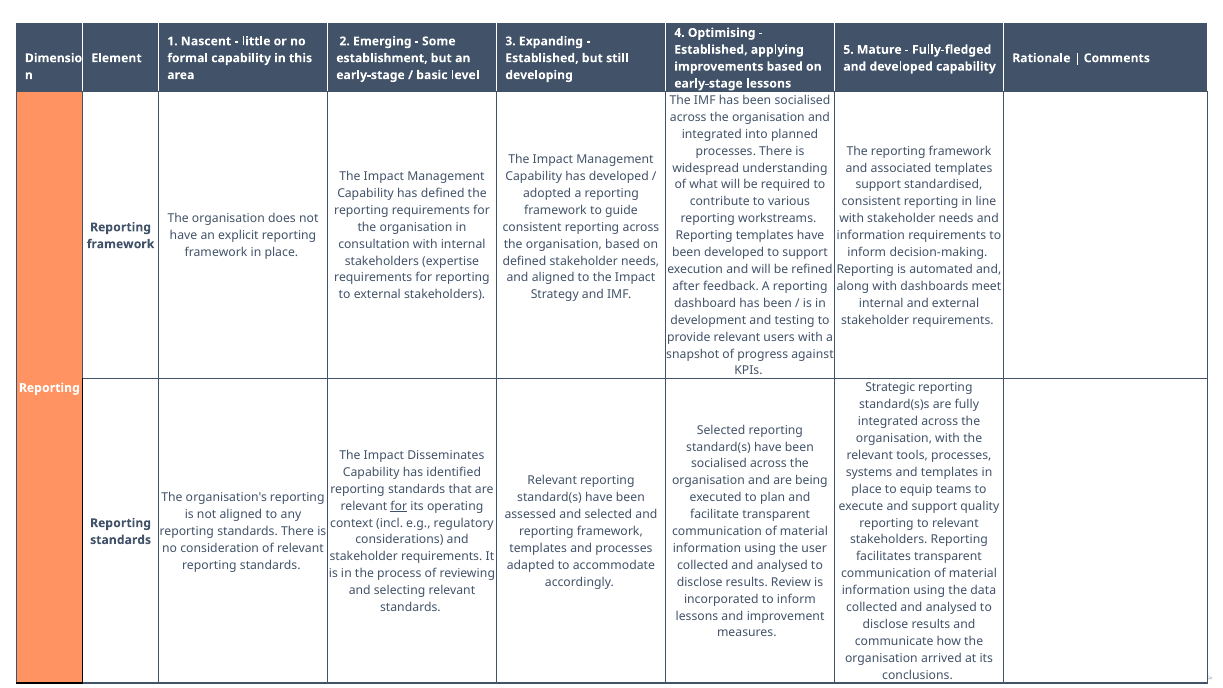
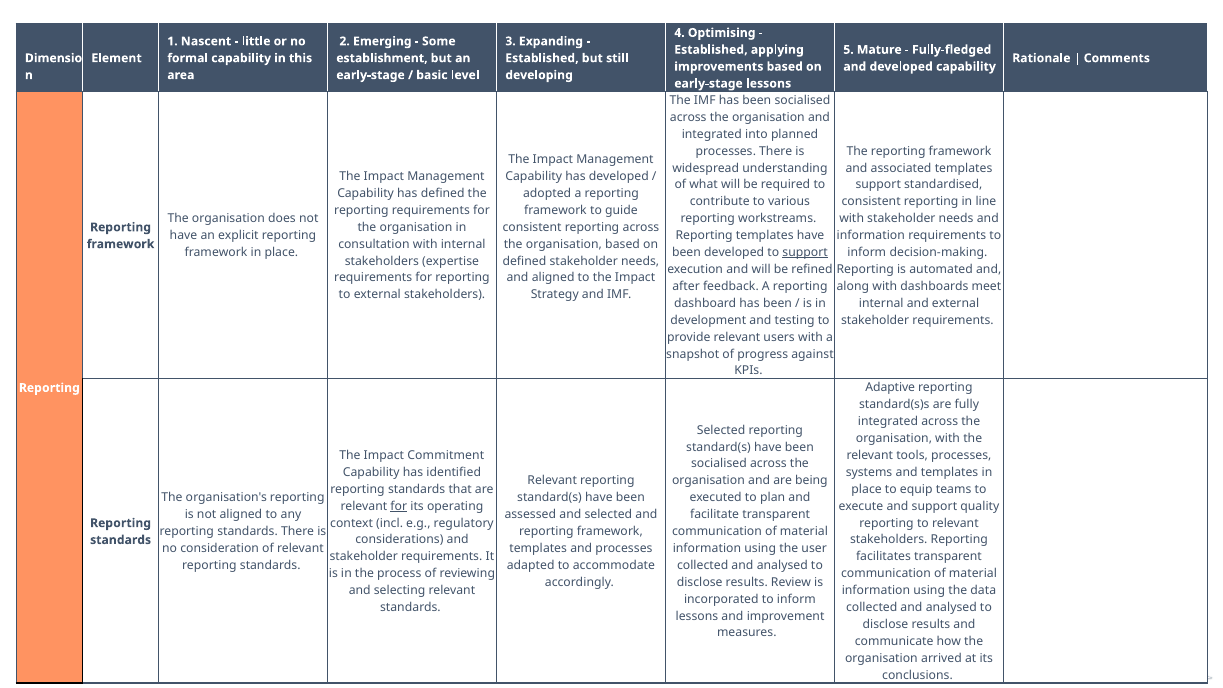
support underline: none -> present (805, 253)
Strategic: Strategic -> Adaptive (890, 388)
Disseminates: Disseminates -> Commitment (446, 455)
